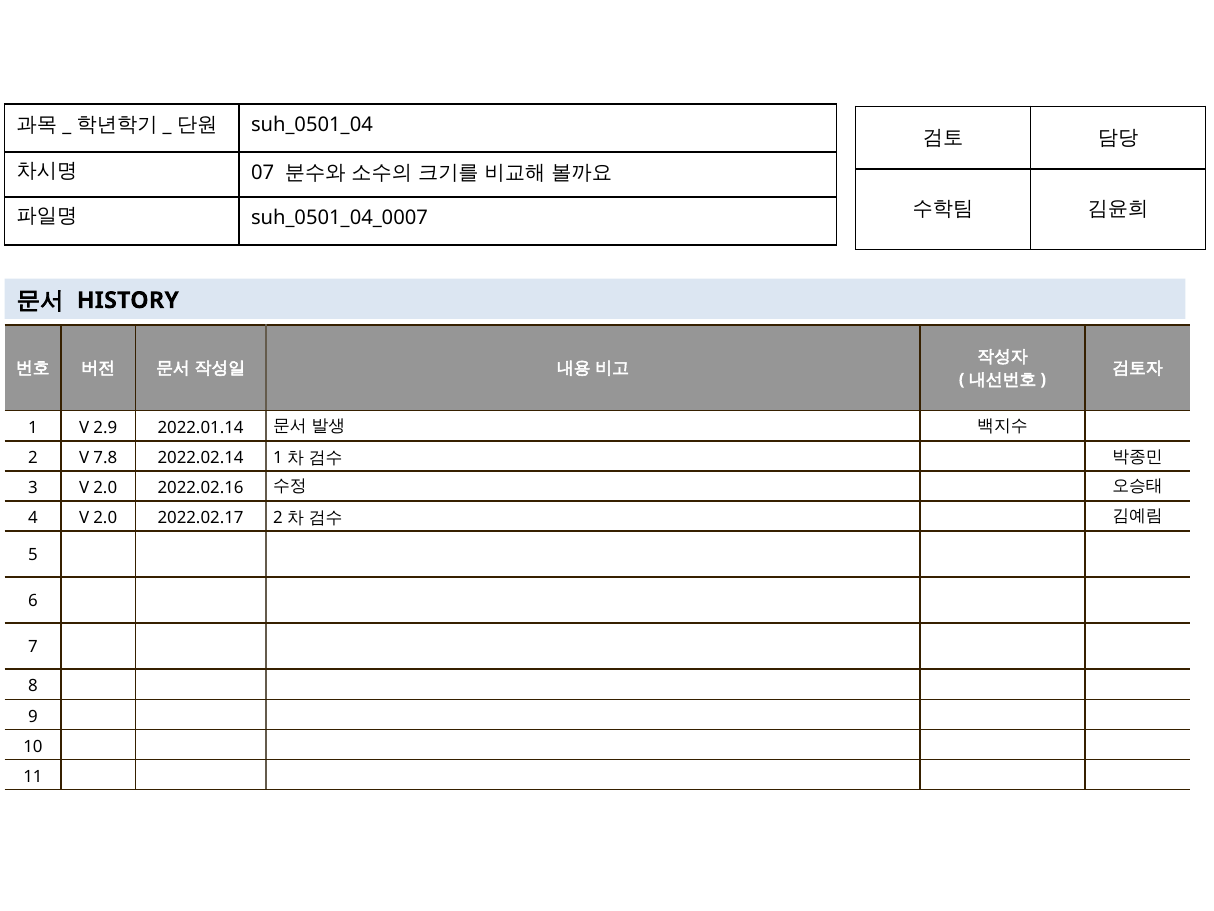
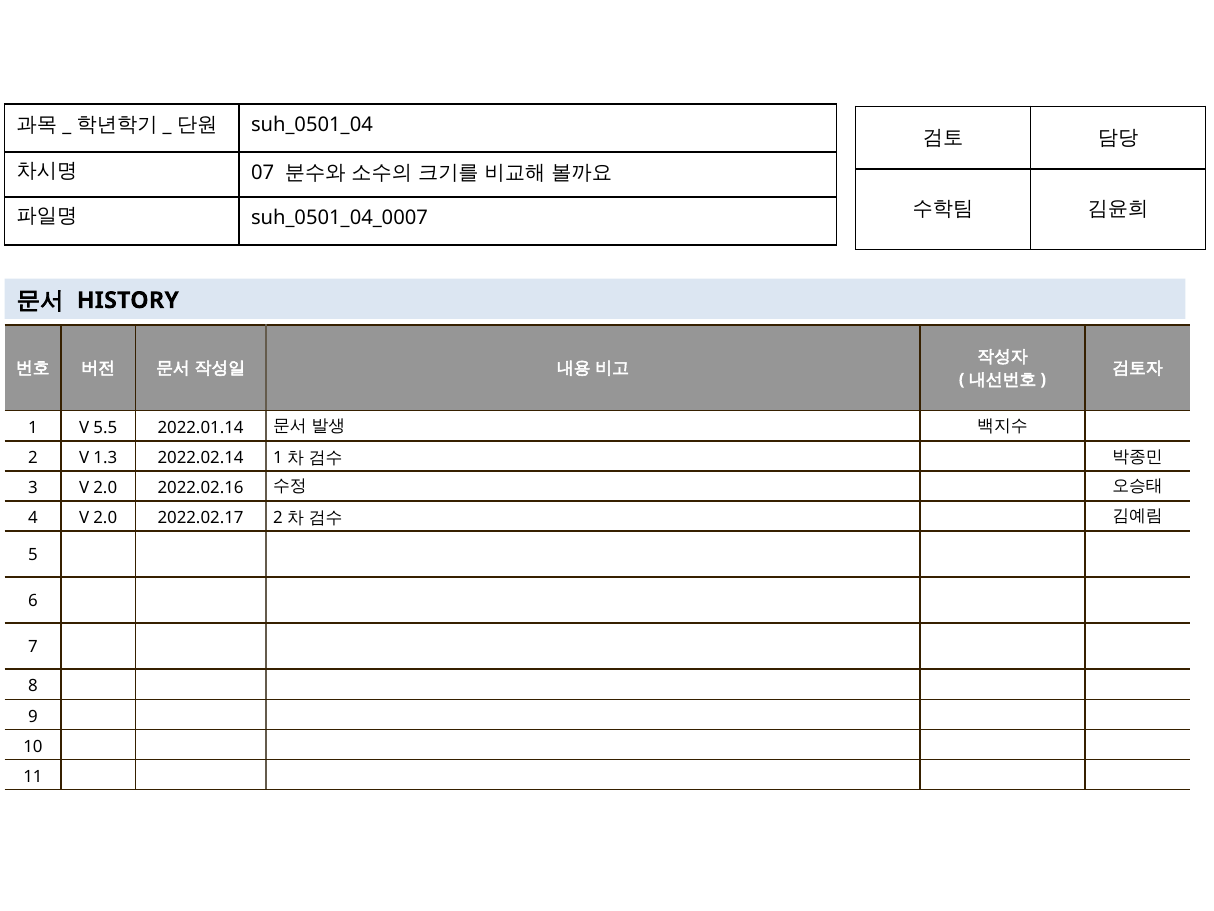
2.9: 2.9 -> 5.5 (105, 428)
7.8: 7.8 -> 1.3 (105, 458)
